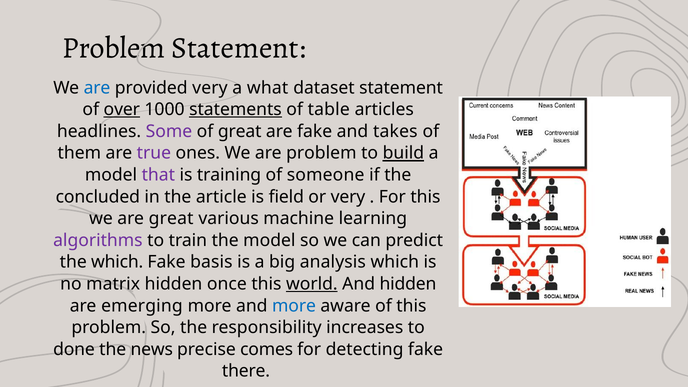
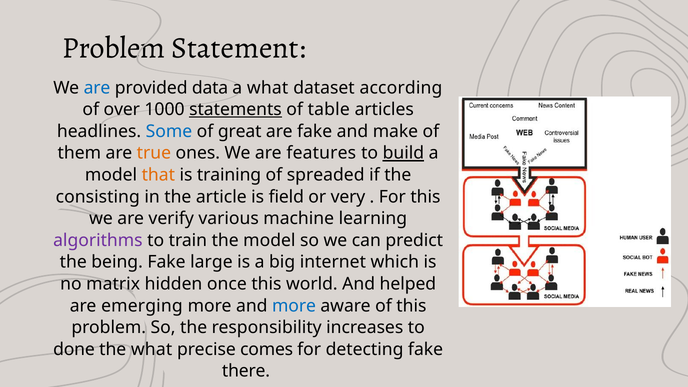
provided very: very -> data (210, 88)
dataset statement: statement -> according (401, 88)
over underline: present -> none (122, 110)
Some colour: purple -> blue (169, 131)
takes: takes -> make (395, 131)
true colour: purple -> orange (154, 153)
are problem: problem -> features (321, 153)
that colour: purple -> orange (158, 175)
someone: someone -> spreaded (326, 175)
concluded: concluded -> consisting (98, 197)
are great: great -> verify (171, 219)
the which: which -> being (117, 262)
basis: basis -> large (211, 262)
analysis: analysis -> internet (333, 262)
world underline: present -> none (312, 284)
And hidden: hidden -> helped (408, 284)
the news: news -> what (152, 349)
